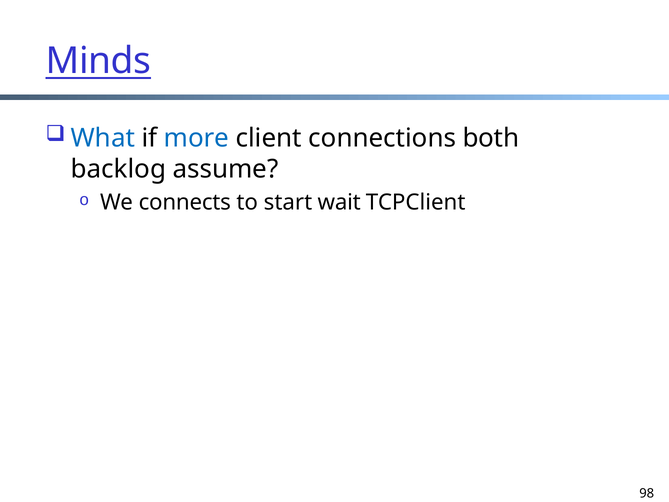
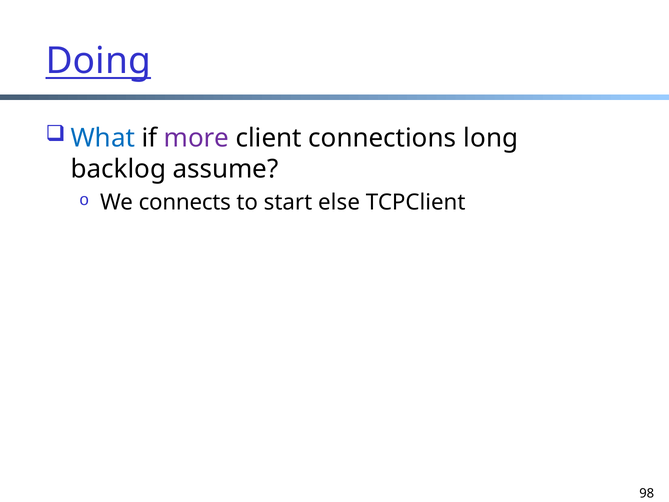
Minds: Minds -> Doing (98, 61)
more colour: blue -> purple (197, 138)
both: both -> long (491, 138)
wait: wait -> else (339, 202)
